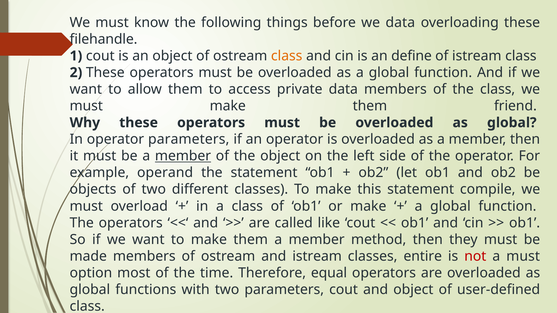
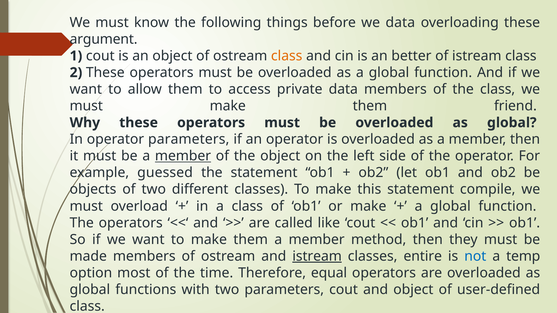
filehandle: filehandle -> argument (104, 39)
define: define -> better (411, 56)
operand: operand -> guessed (165, 173)
istream underline: none -> present (317, 256)
not colour: red -> blue (475, 256)
a must: must -> temp (523, 256)
